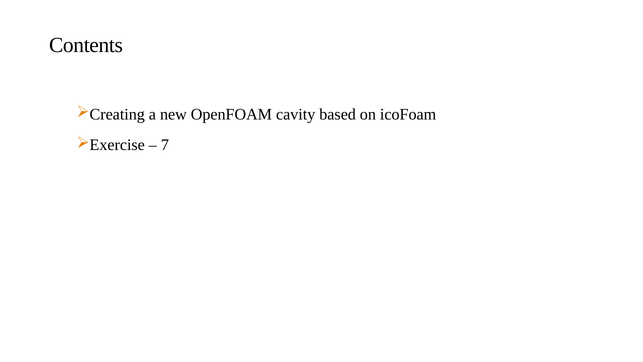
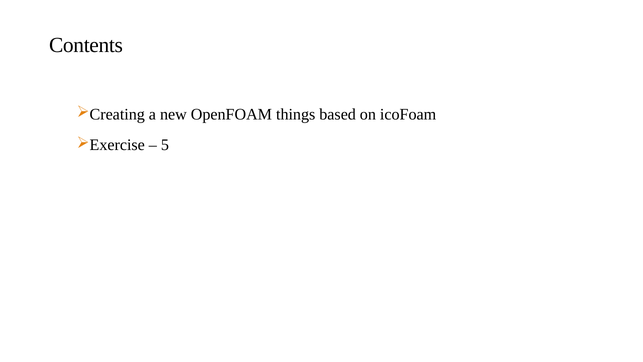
cavity: cavity -> things (296, 114)
7: 7 -> 5 (165, 145)
